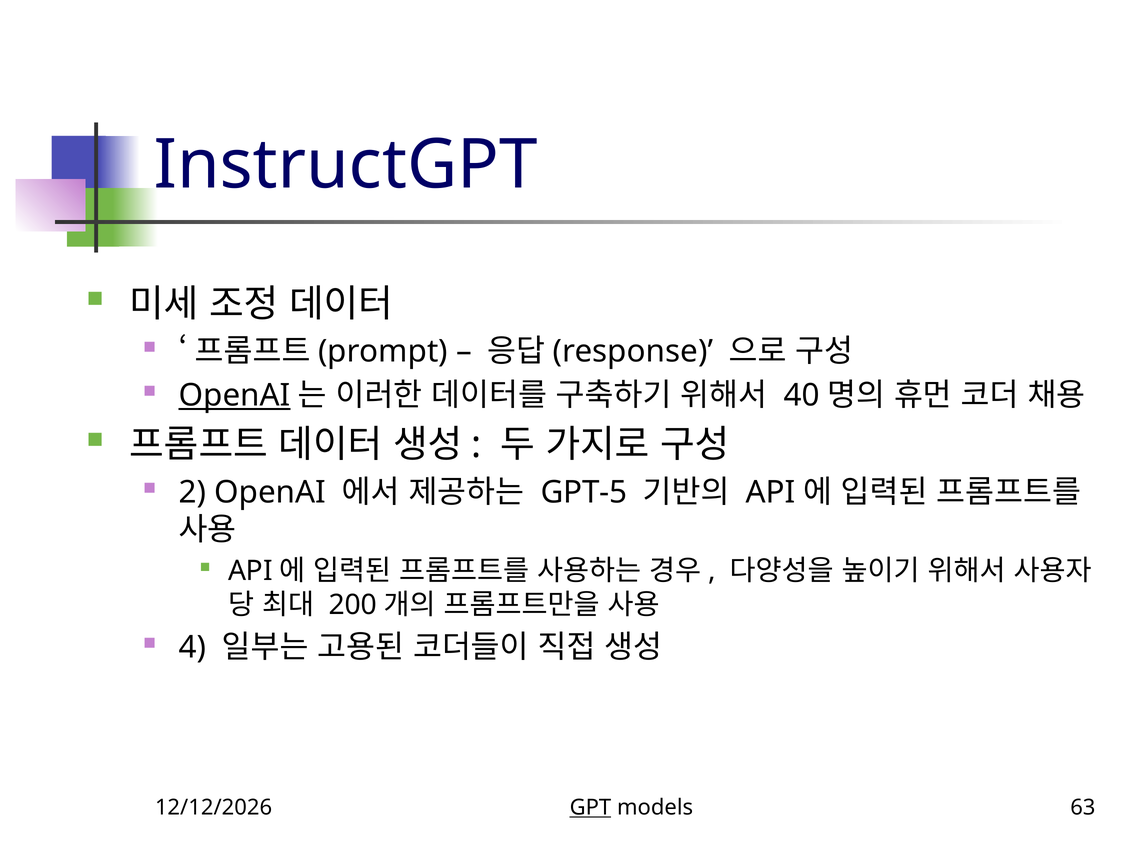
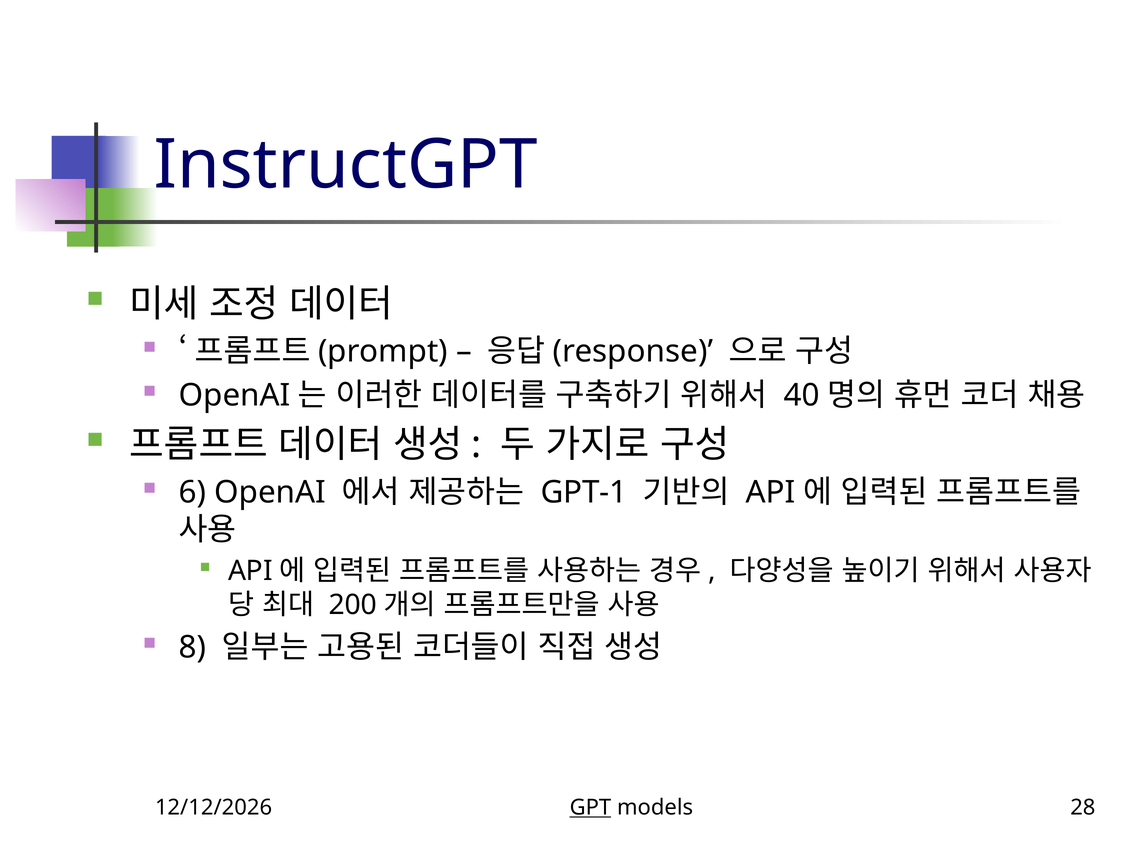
OpenAI underline: present -> none (235, 396)
2: 2 -> 6 (192, 492)
GPT-5: GPT-5 -> GPT-1 (584, 492)
4: 4 -> 8 (192, 648)
63: 63 -> 28 (1083, 808)
